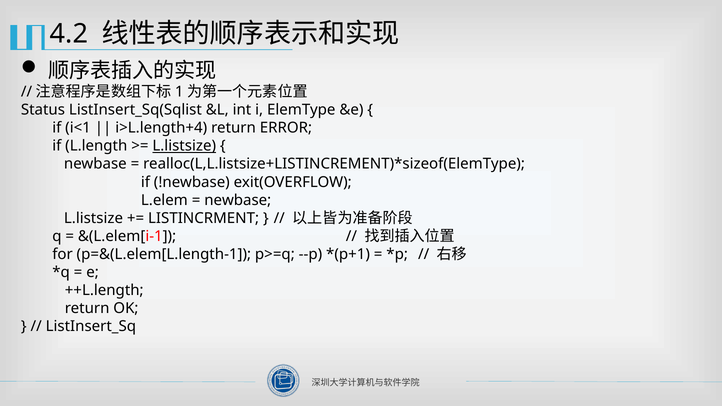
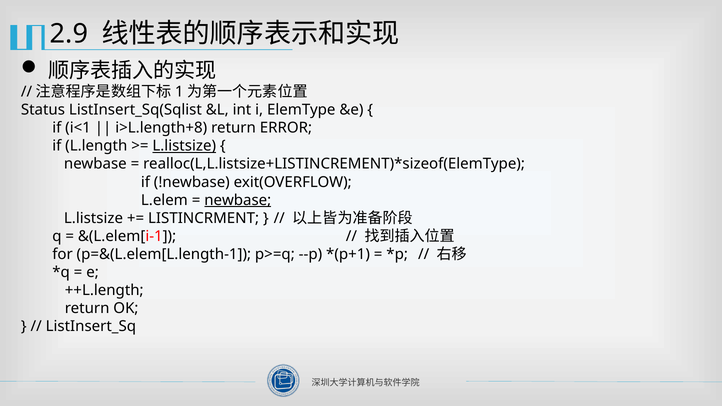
4.2: 4.2 -> 2.9 (69, 34)
i>L.length+4: i>L.length+4 -> i>L.length+8 (161, 128)
newbase underline: none -> present (238, 200)
